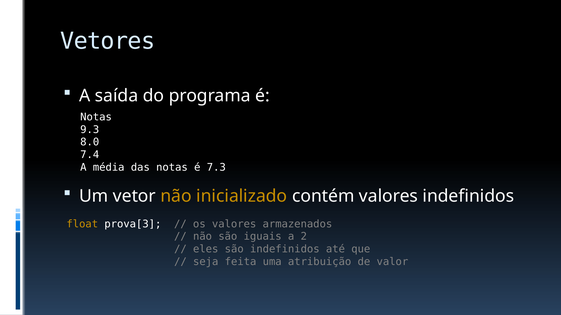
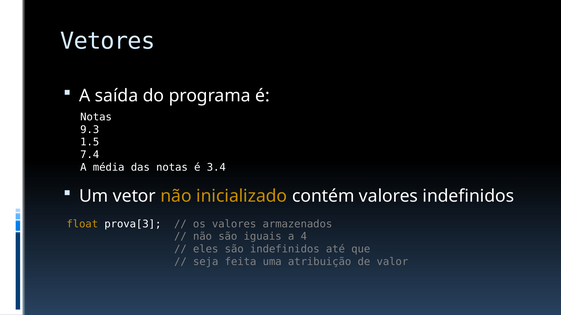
8.0: 8.0 -> 1.5 (90, 142)
7.3: 7.3 -> 3.4 (216, 168)
2: 2 -> 4 (304, 237)
